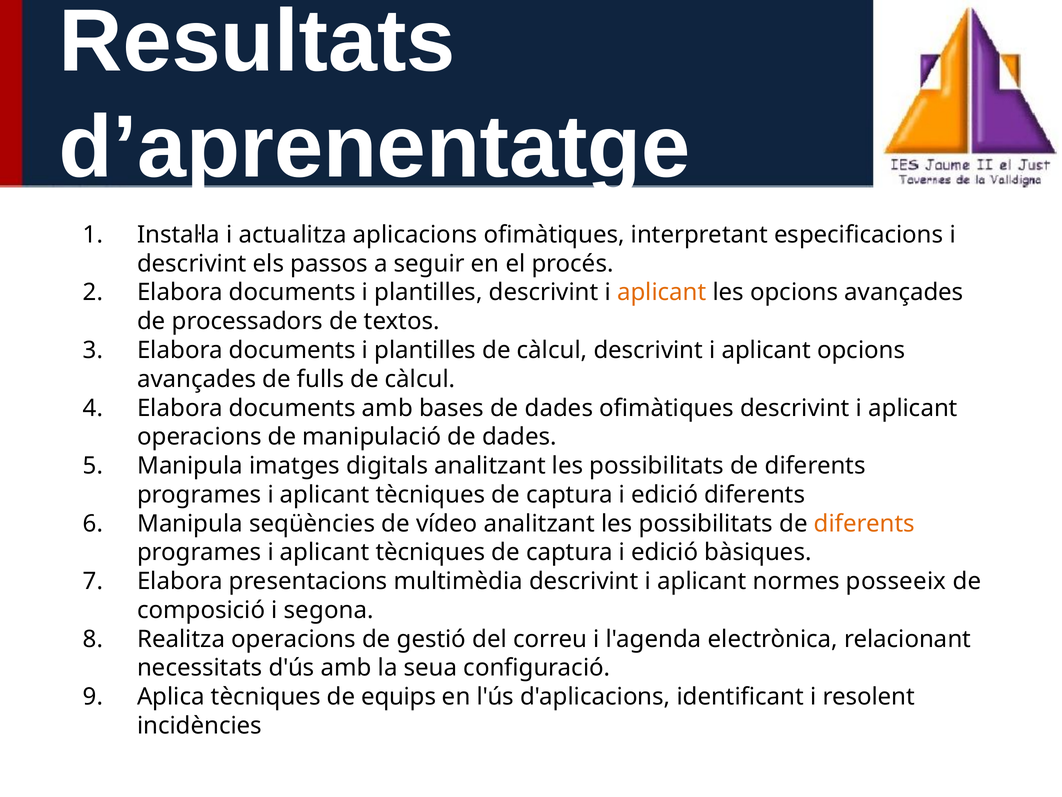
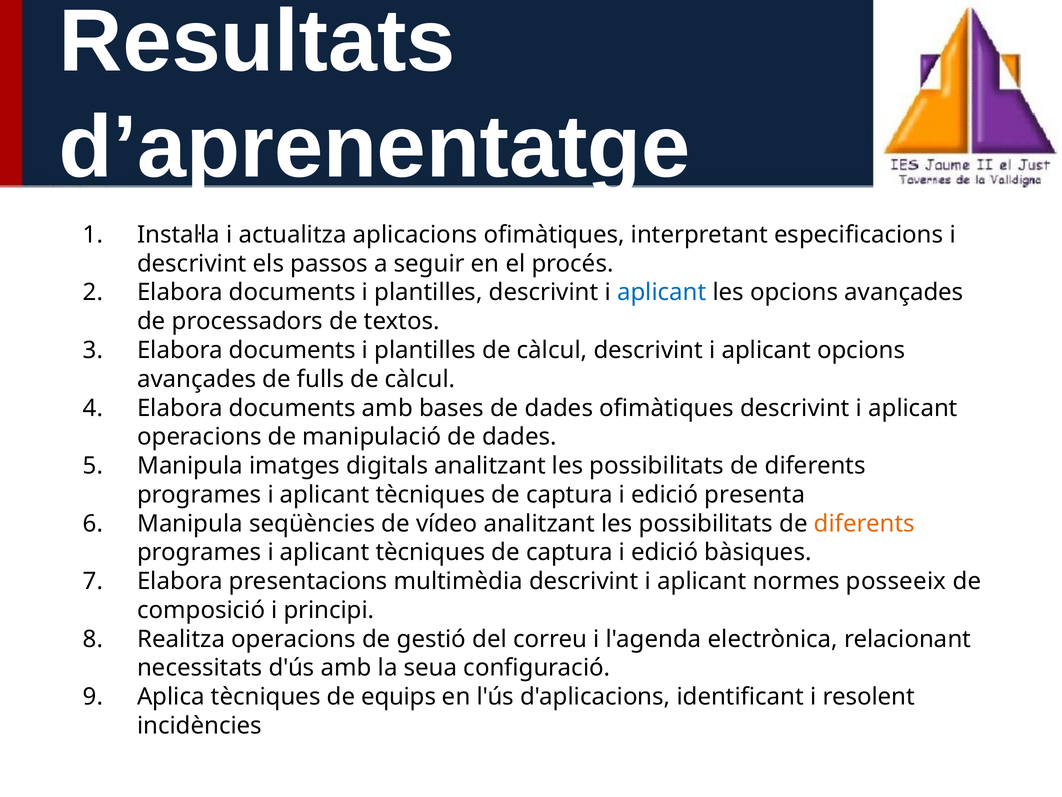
aplicant colour: orange -> blue (662, 293)
edició diferents: diferents -> presenta (755, 495)
segona: segona -> principi (329, 610)
